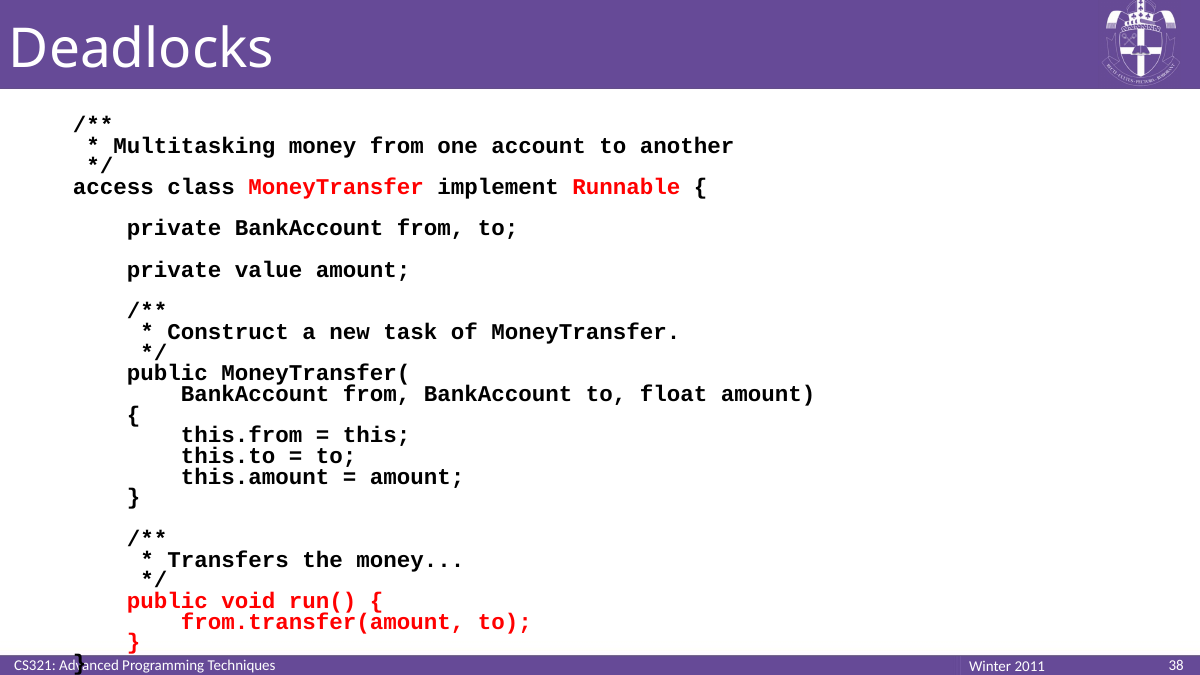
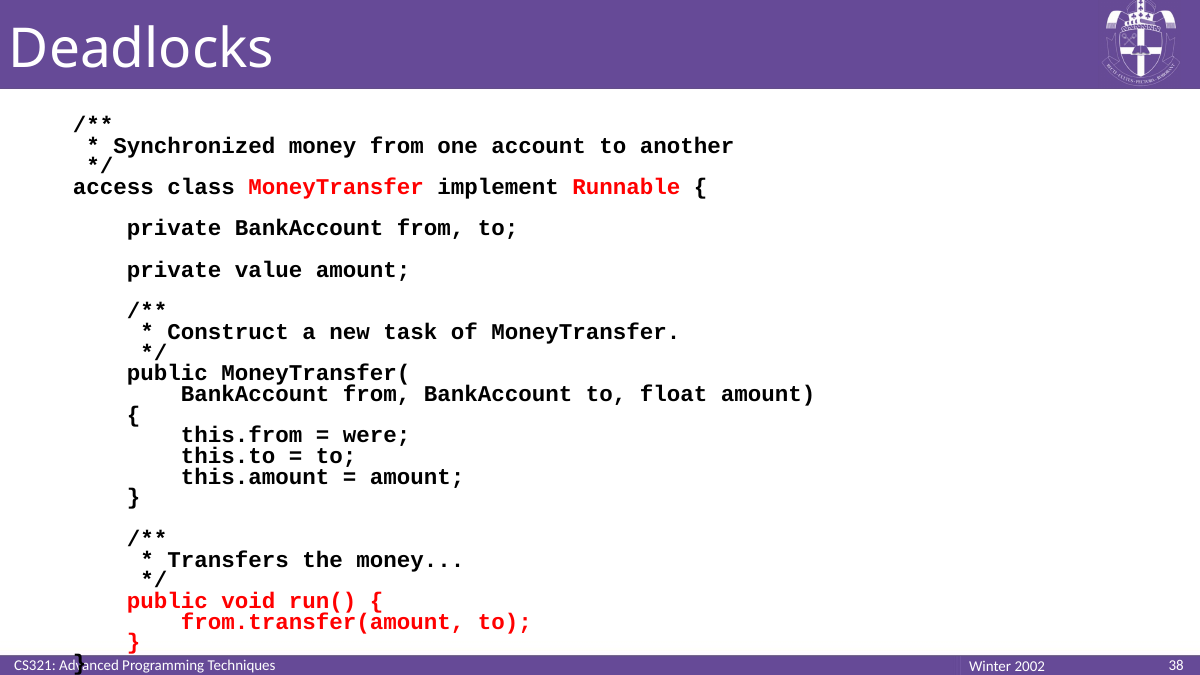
Multitasking: Multitasking -> Synchronized (194, 146)
this: this -> were (377, 435)
2011: 2011 -> 2002 (1030, 666)
